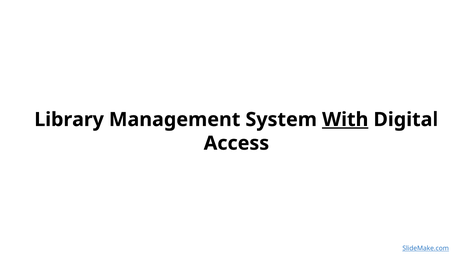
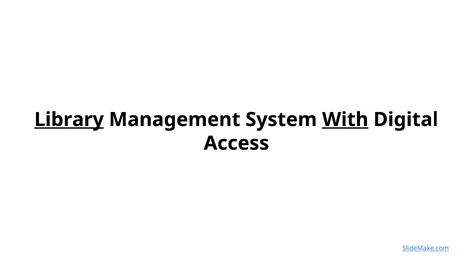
Library underline: none -> present (69, 120)
